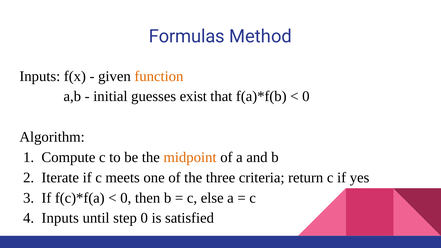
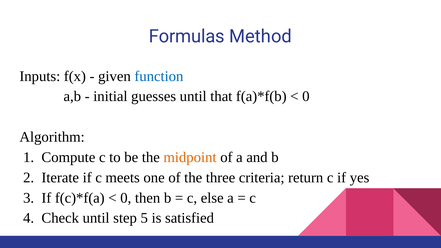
function colour: orange -> blue (159, 76)
guesses exist: exist -> until (193, 96)
Inputs: Inputs -> Check (60, 218)
step 0: 0 -> 5 (144, 218)
